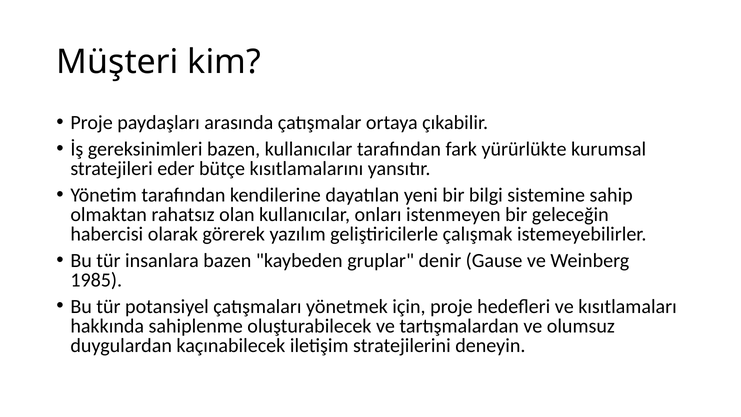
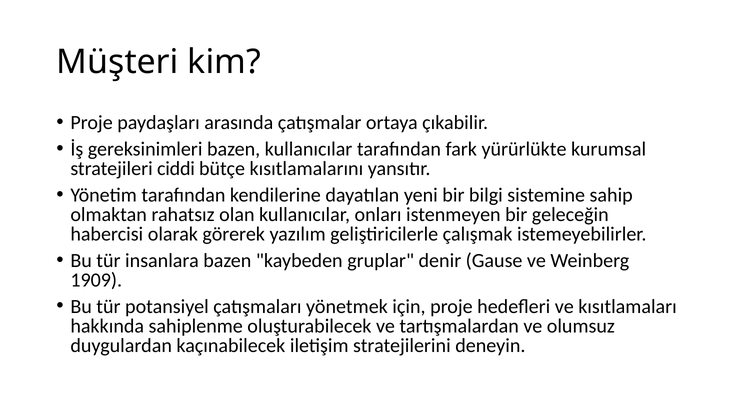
eder: eder -> ciddi (176, 169)
1985: 1985 -> 1909 (96, 280)
